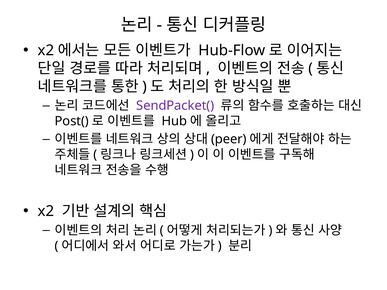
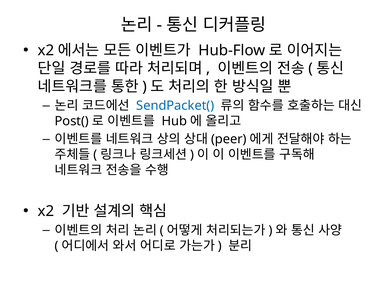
SendPacket( colour: purple -> blue (175, 106)
